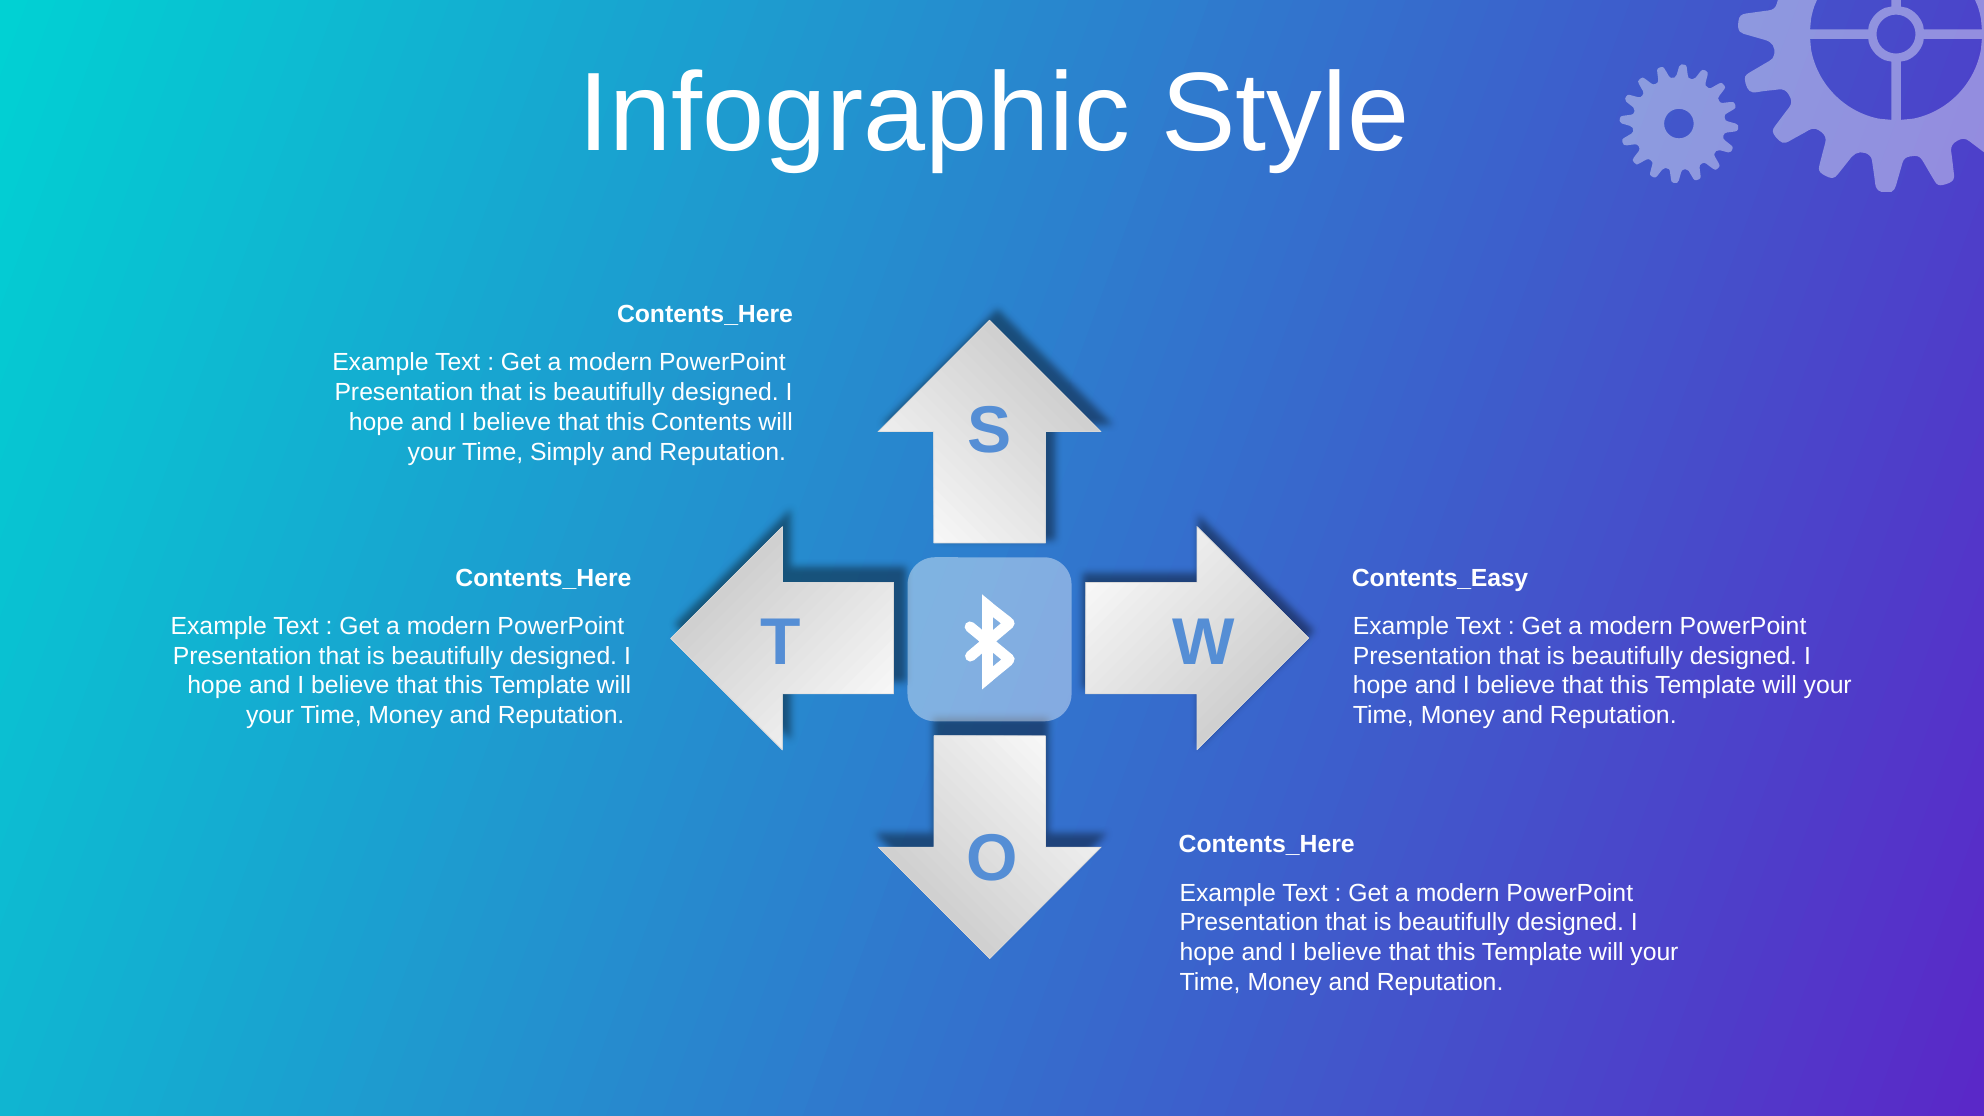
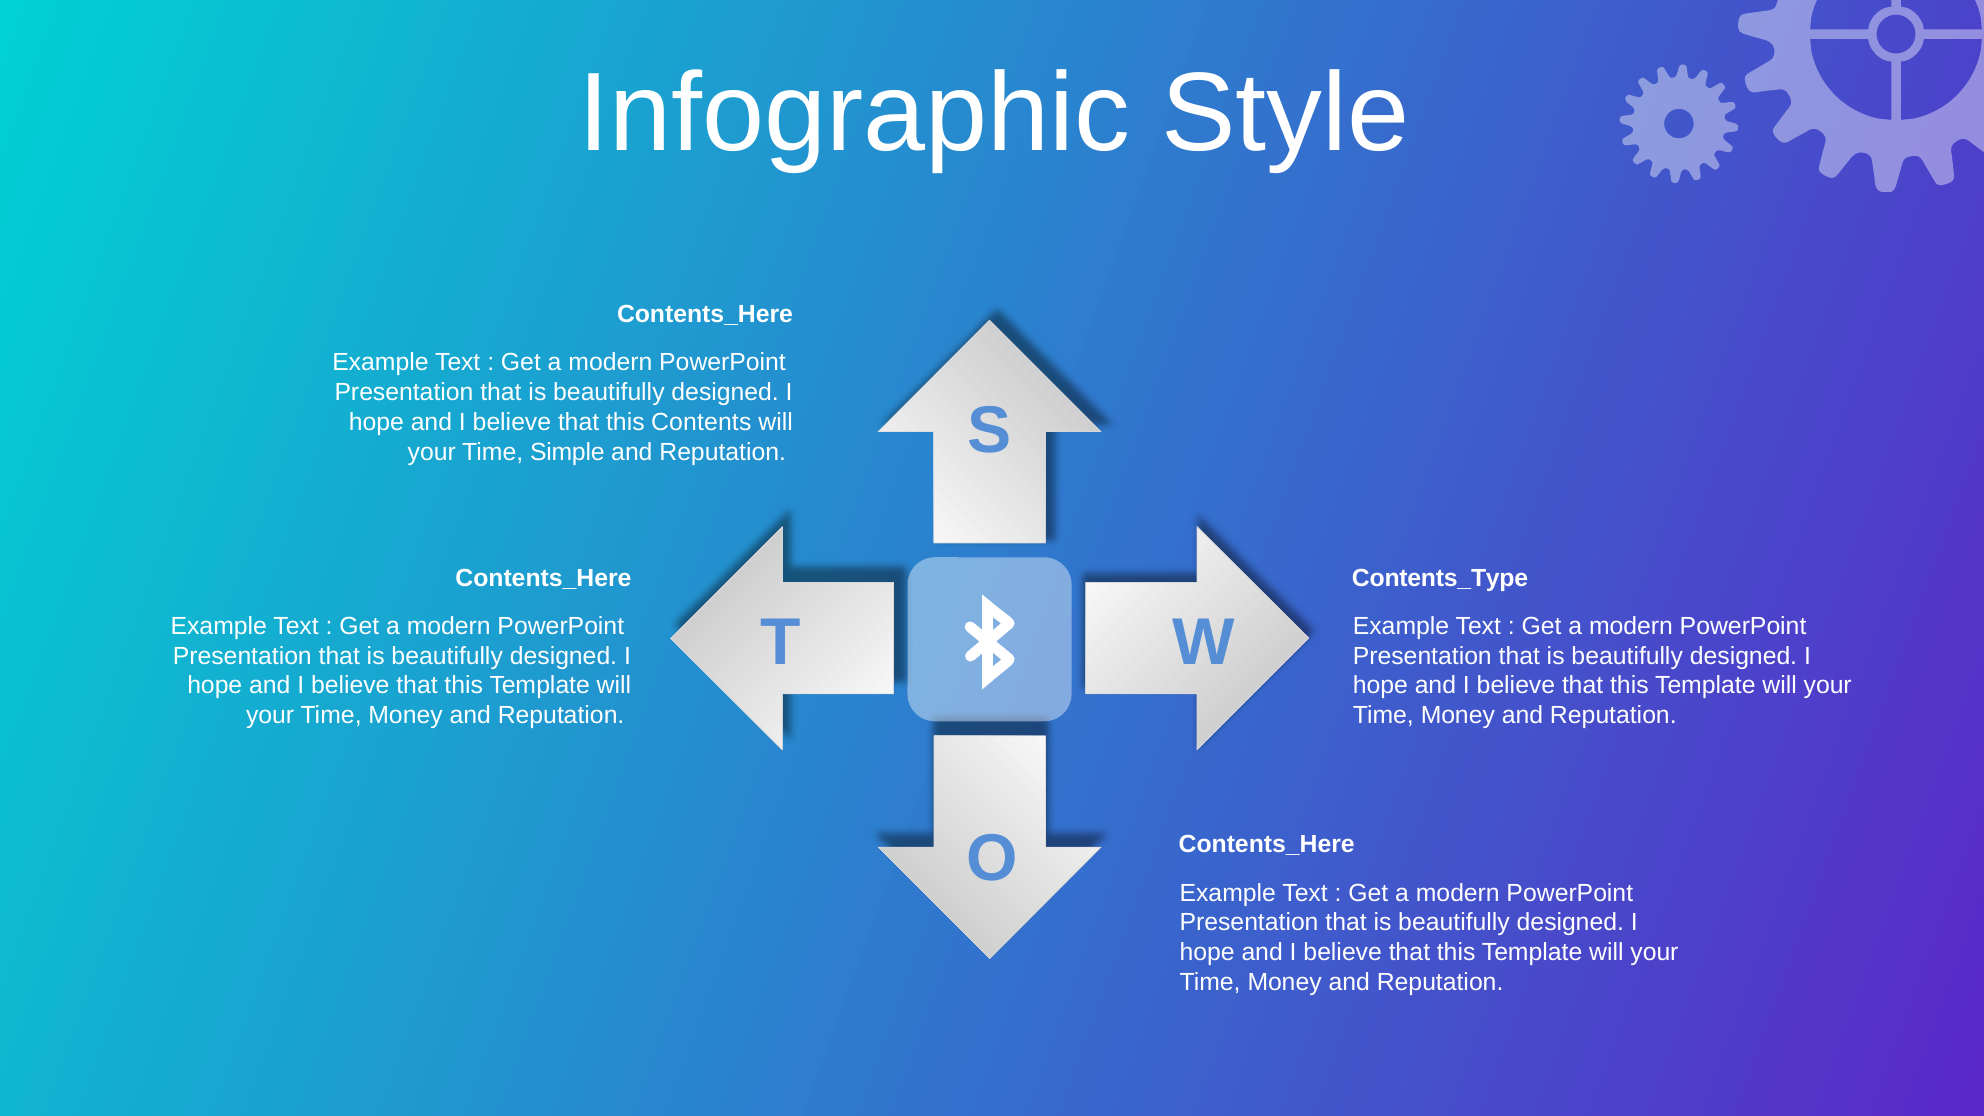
Simply: Simply -> Simple (567, 452)
Contents_Easy: Contents_Easy -> Contents_Type (1440, 578)
